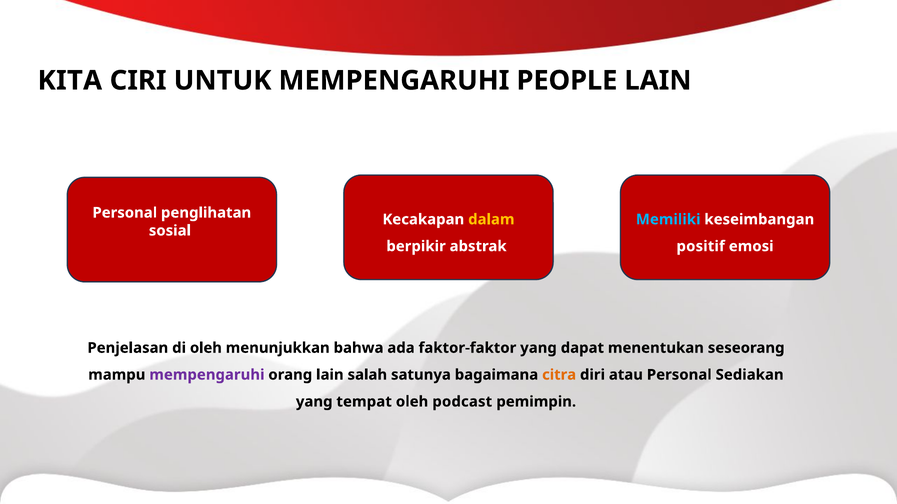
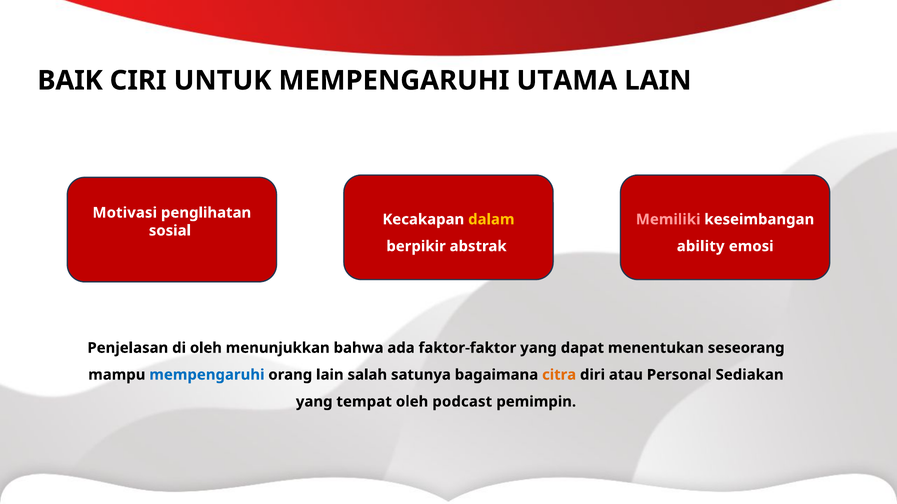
KITA: KITA -> BAIK (70, 81)
PEOPLE: PEOPLE -> UTAMA (567, 81)
Personal: Personal -> Motivasi (125, 213)
Memiliki colour: light blue -> pink (668, 220)
positif: positif -> ability (701, 247)
mempengaruhi colour: purple -> blue (207, 375)
